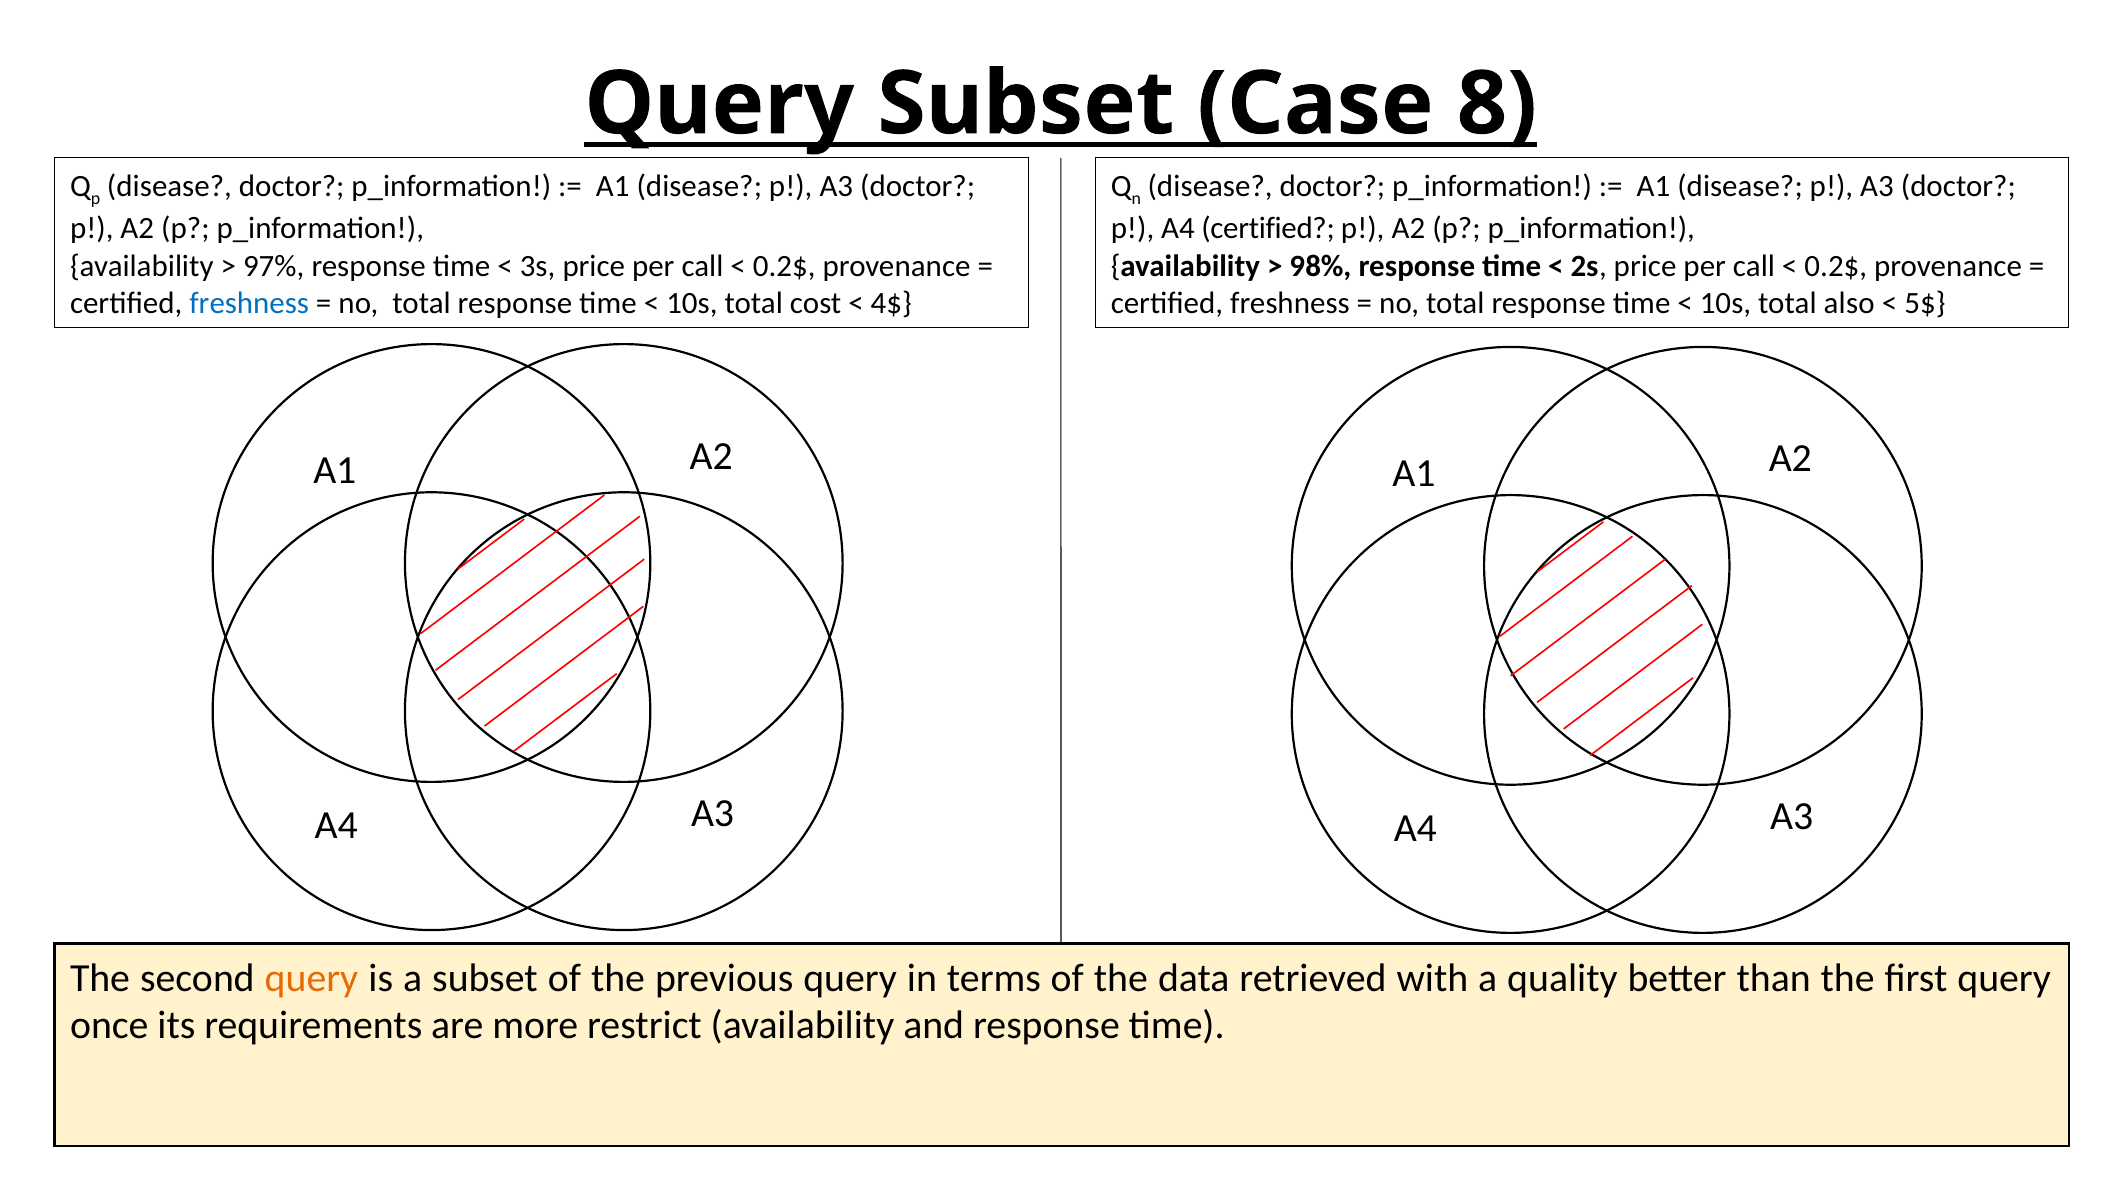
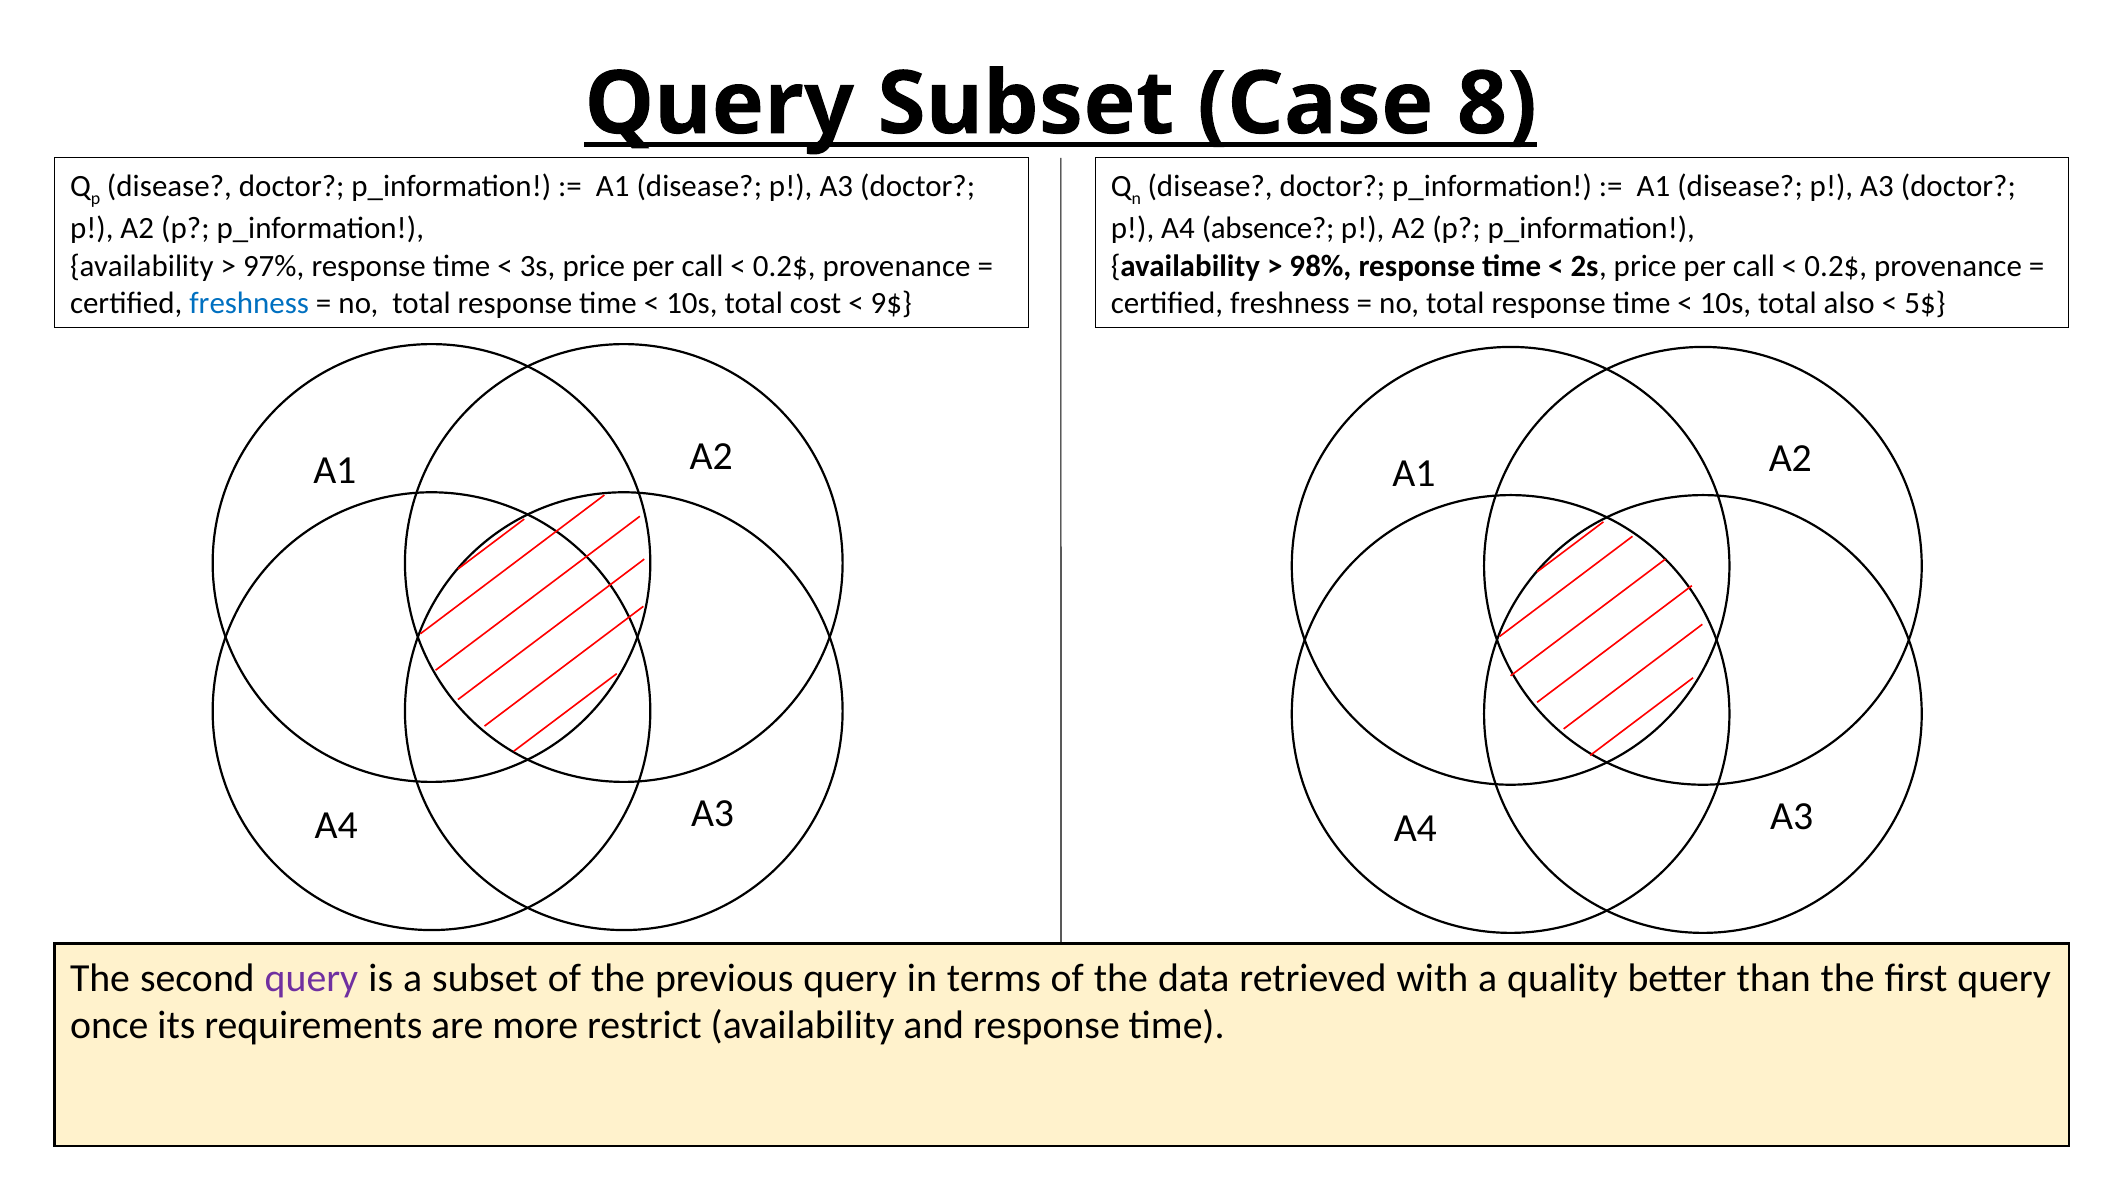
A4 certified: certified -> absence (1268, 229)
4$: 4$ -> 9$ (891, 303)
query colour: orange -> purple (311, 978)
